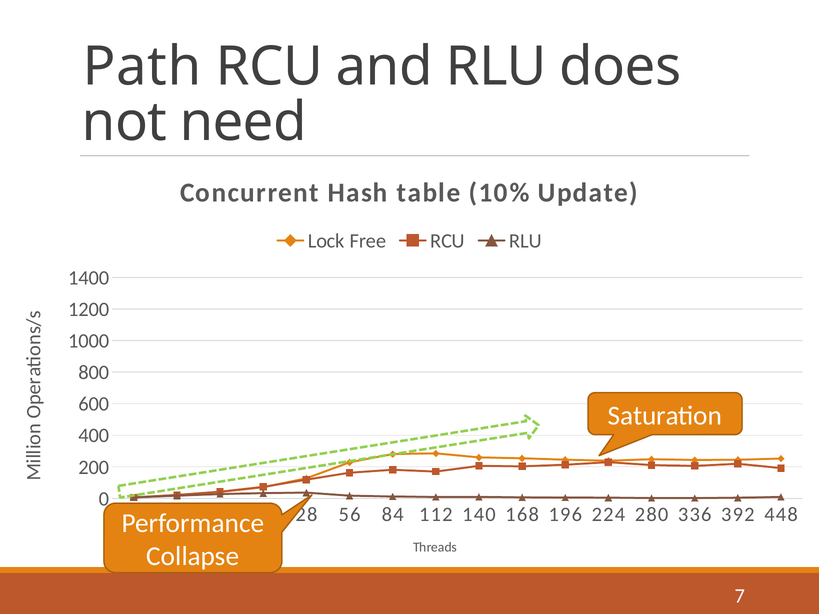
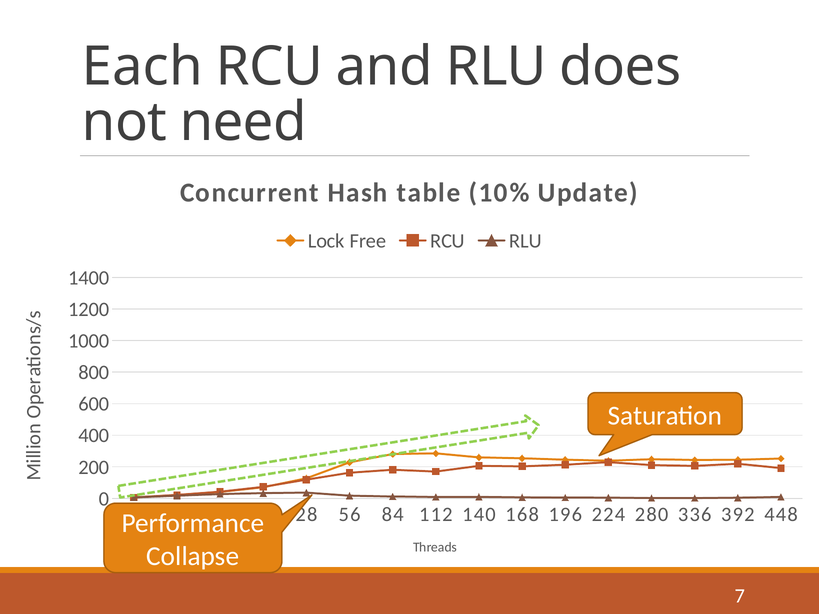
Path: Path -> Each (142, 67)
